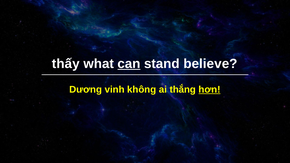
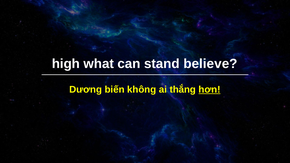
thấy: thấy -> high (66, 64)
can underline: present -> none (129, 64)
vinh: vinh -> biến (115, 90)
